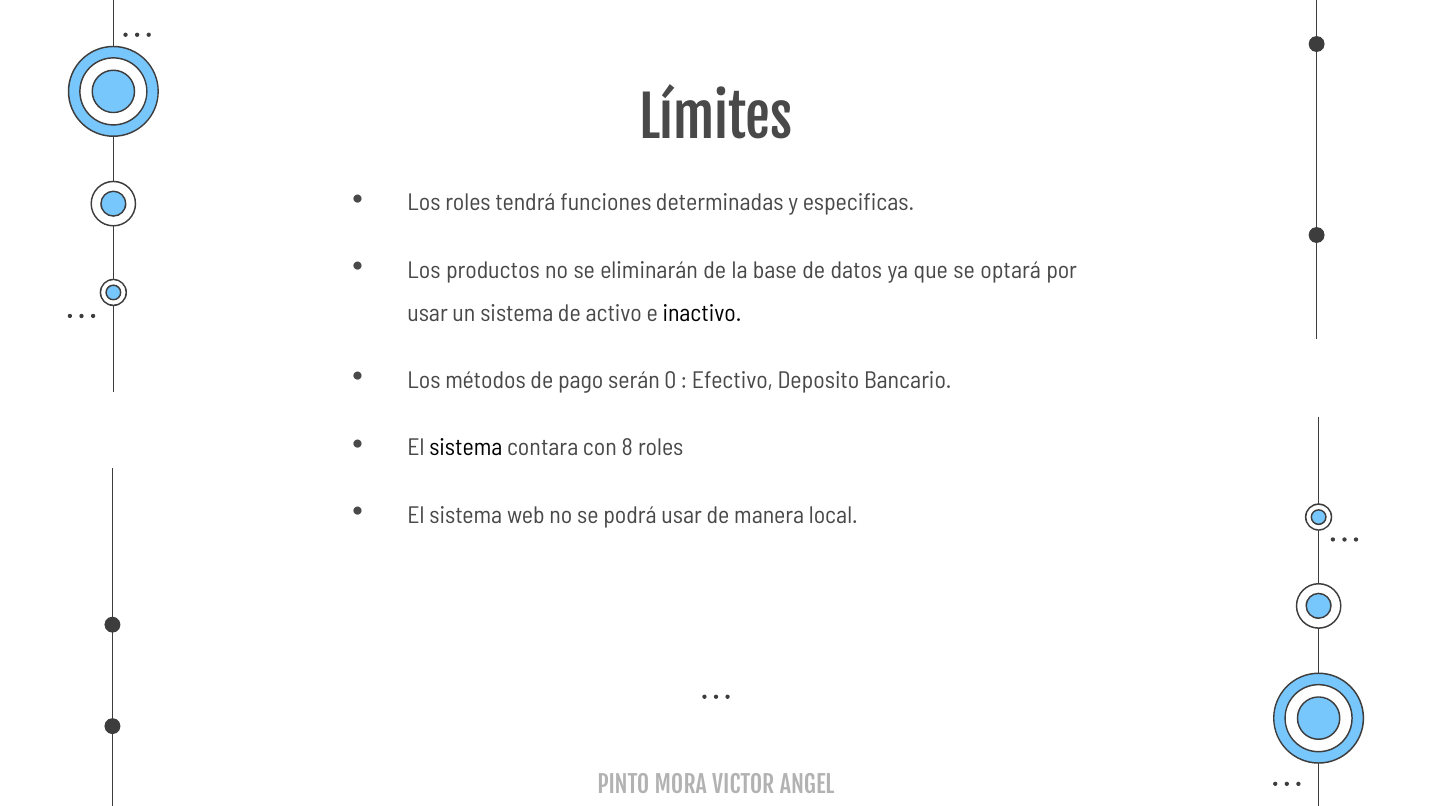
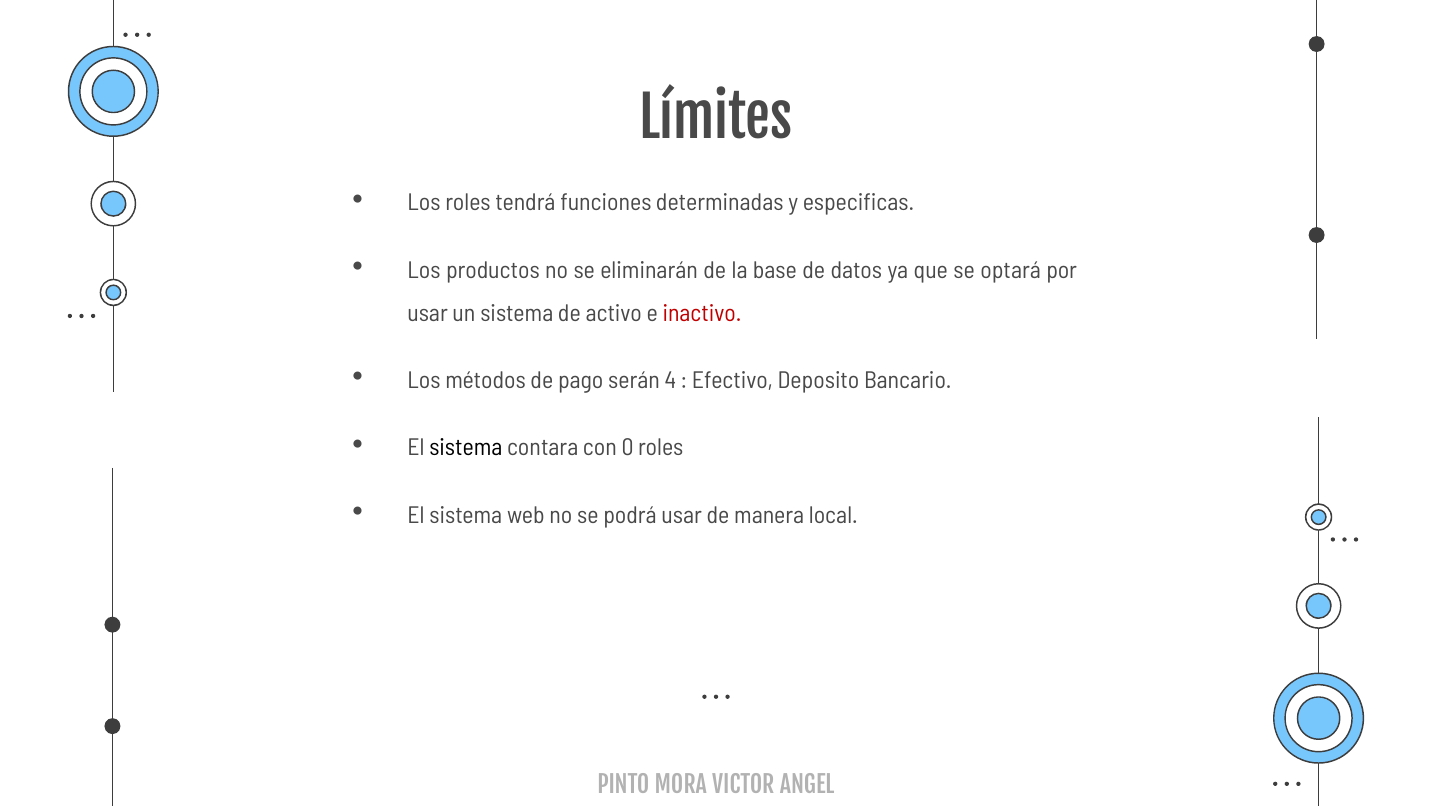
inactivo colour: black -> red (702, 313)
0: 0 -> 4 (670, 380)
8: 8 -> 0 (628, 448)
